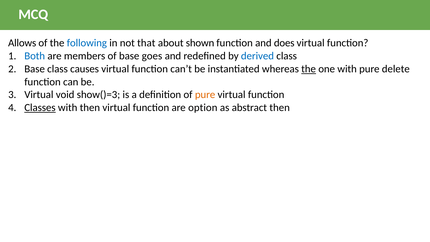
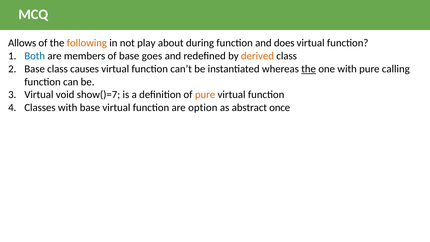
following colour: blue -> orange (87, 43)
that: that -> play (146, 43)
shown: shown -> during (200, 43)
derived colour: blue -> orange (257, 56)
delete: delete -> calling (396, 69)
show()=3: show()=3 -> show()=7 (98, 95)
Classes underline: present -> none (40, 108)
with then: then -> base (90, 108)
abstract then: then -> once (280, 108)
